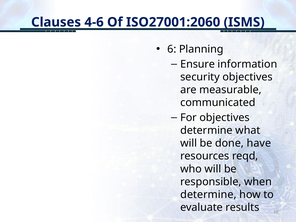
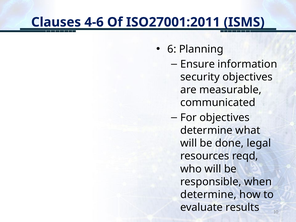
ISO27001:2060: ISO27001:2060 -> ISO27001:2011 (173, 22)
have: have -> legal (259, 143)
